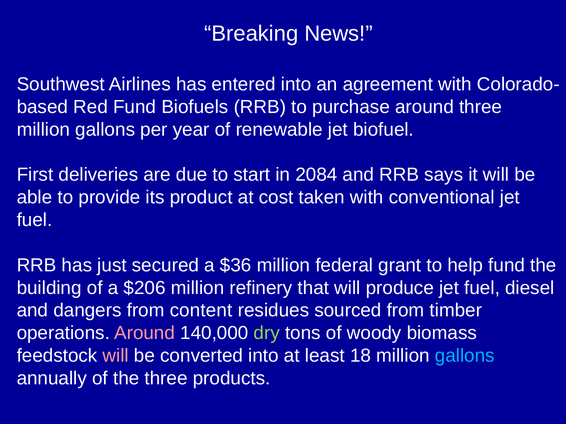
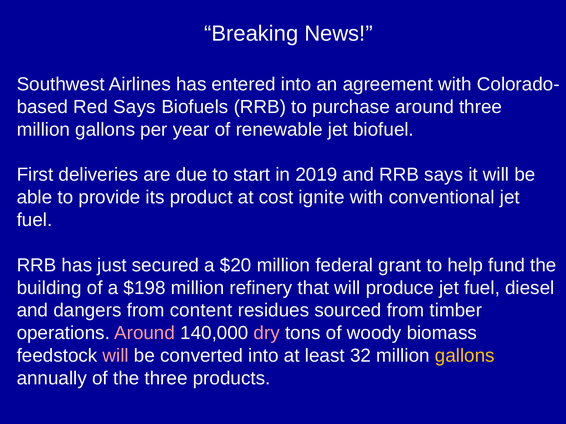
Red Fund: Fund -> Says (134, 107)
2084: 2084 -> 2019 (316, 175)
taken: taken -> ignite (322, 198)
$36: $36 -> $20 (236, 266)
$206: $206 -> $198 (145, 288)
dry colour: light green -> pink (267, 333)
18: 18 -> 32 (361, 356)
gallons colour: light blue -> yellow (465, 356)
